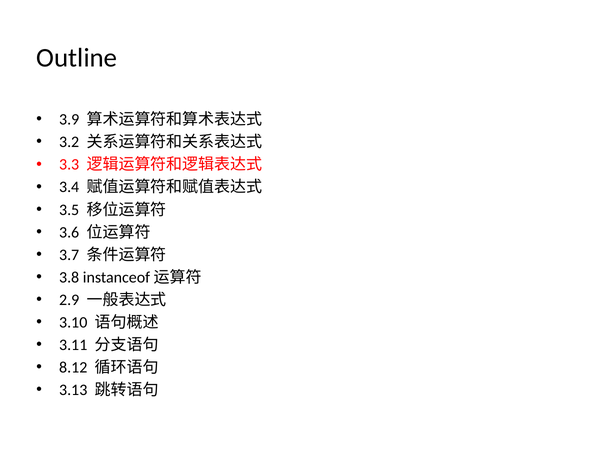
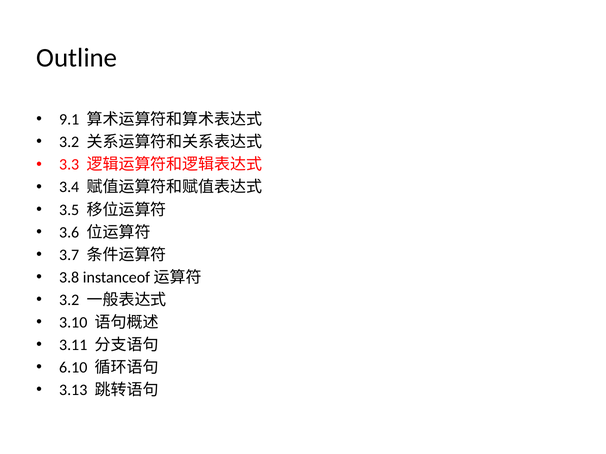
3.9: 3.9 -> 9.1 (69, 120)
2.9: 2.9 -> 3.2 (69, 300)
8.12: 8.12 -> 6.10 (73, 368)
